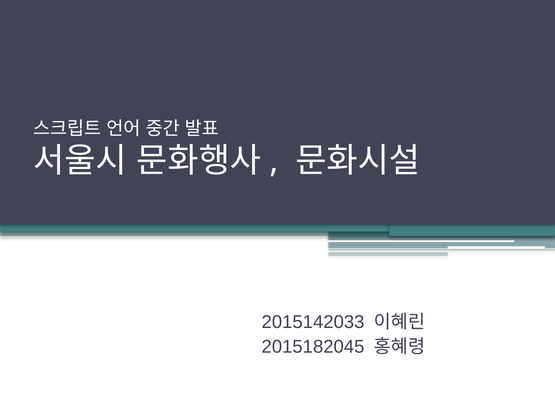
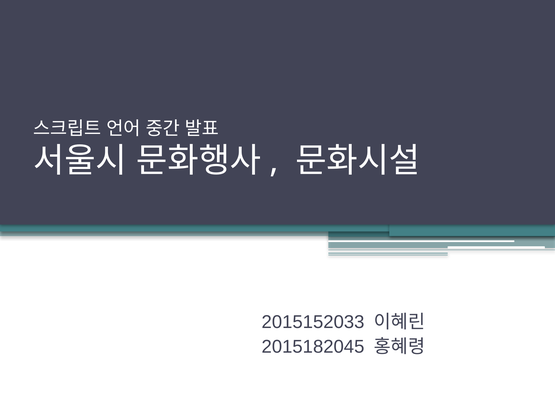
2015142033: 2015142033 -> 2015152033 (313, 322)
